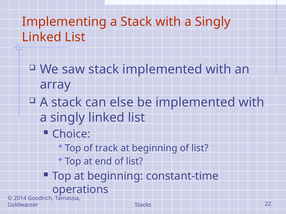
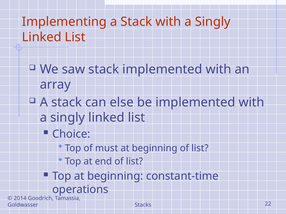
track: track -> must (107, 148)
